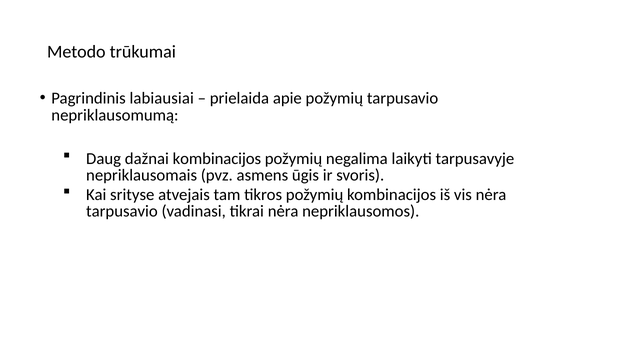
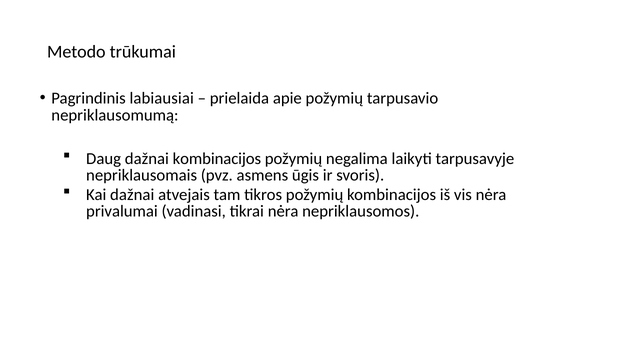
Kai srityse: srityse -> dažnai (132, 195)
tarpusavio: tarpusavio -> privalumai (122, 212)
